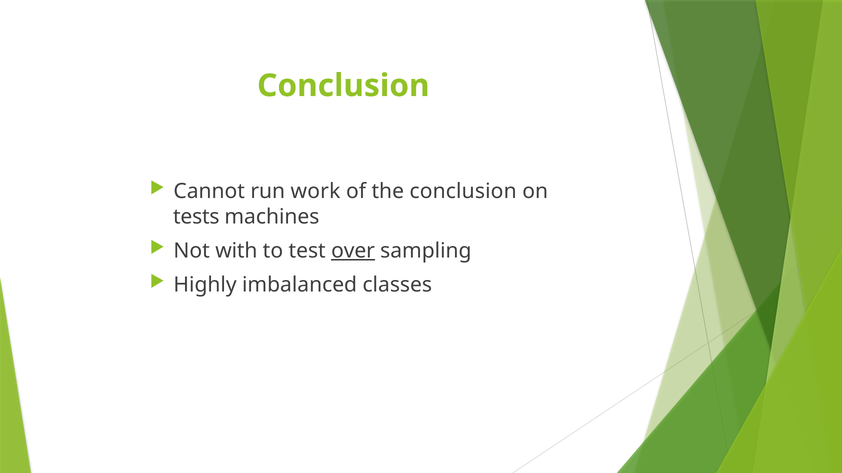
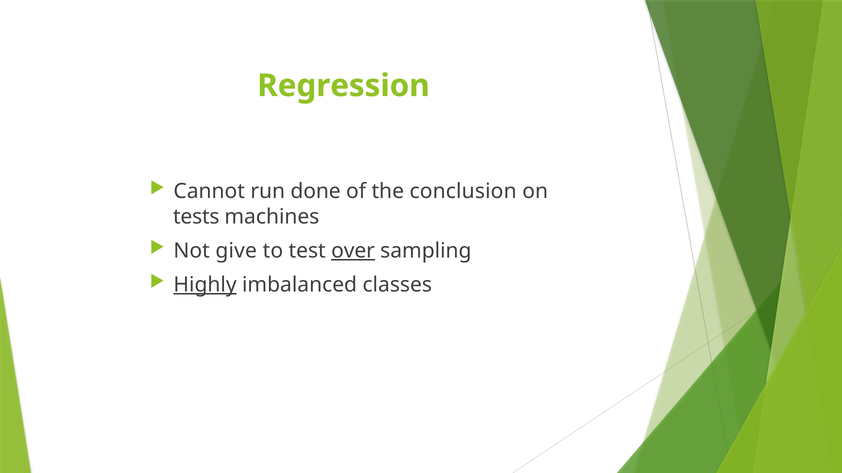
Conclusion: Conclusion -> Regression (343, 86)
work: work -> done (316, 192)
with: with -> give (236, 251)
Highly underline: none -> present (205, 285)
